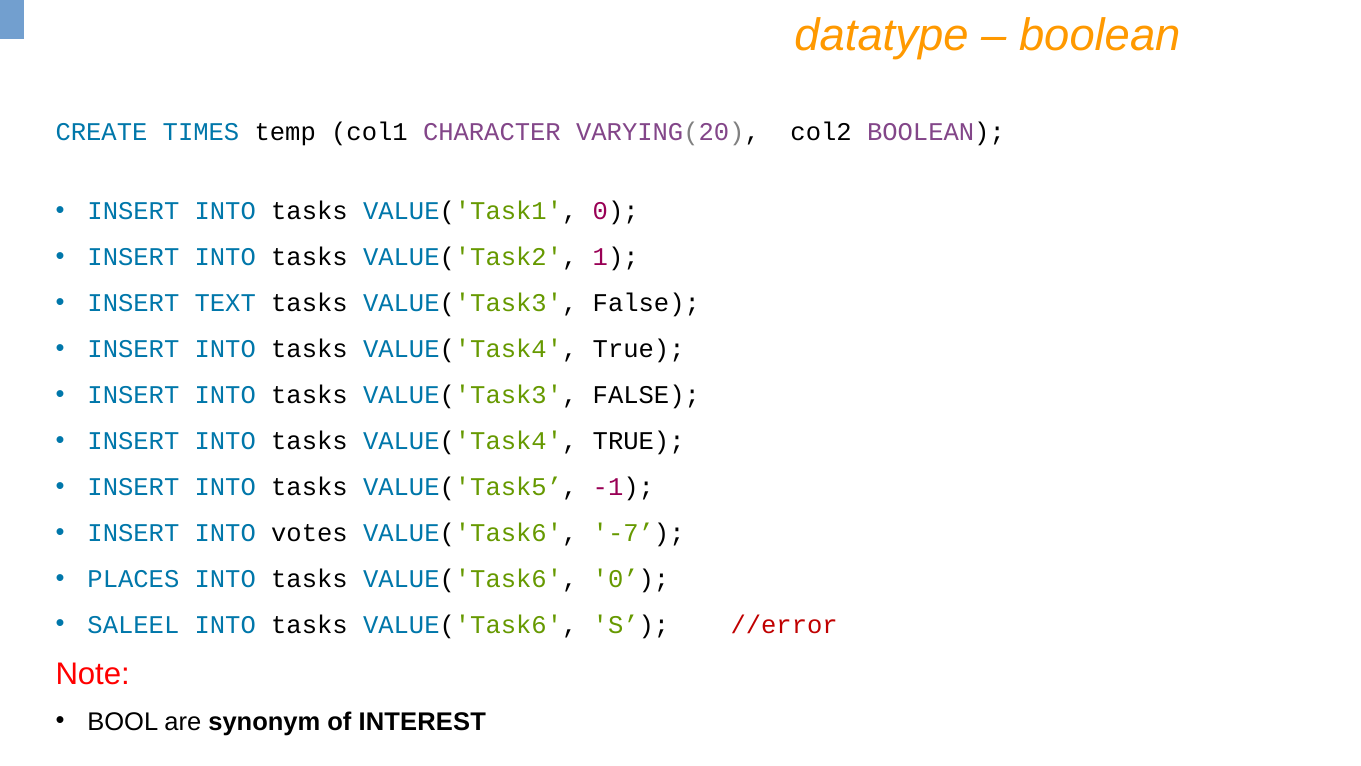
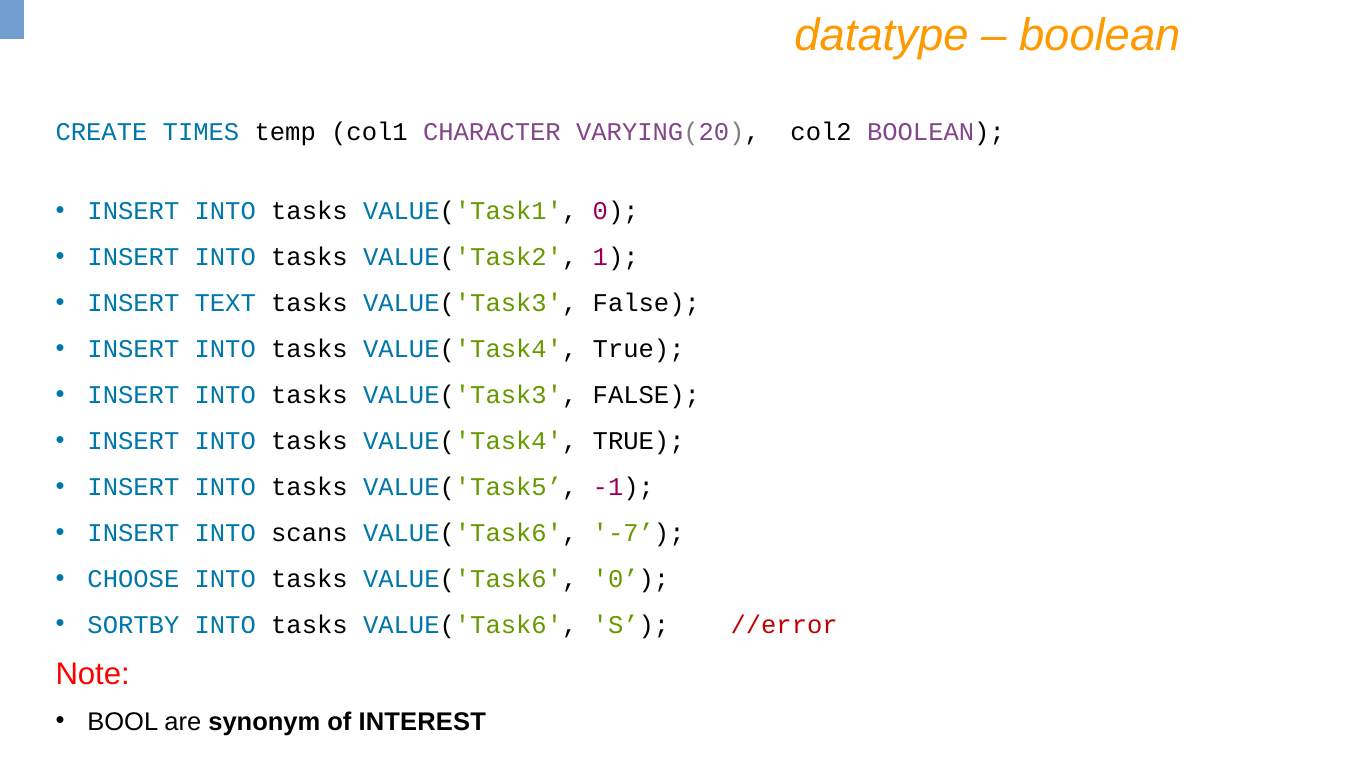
votes: votes -> scans (309, 533)
PLACES: PLACES -> CHOOSE (133, 579)
SALEEL: SALEEL -> SORTBY (133, 625)
